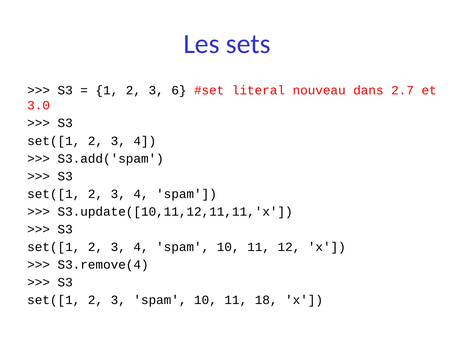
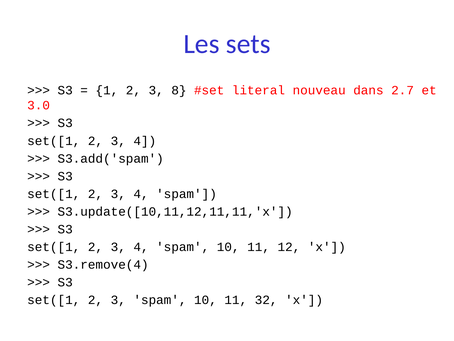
6: 6 -> 8 (179, 90)
18: 18 -> 32 (266, 300)
